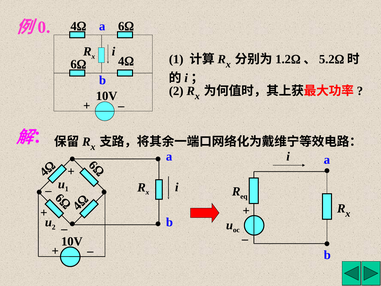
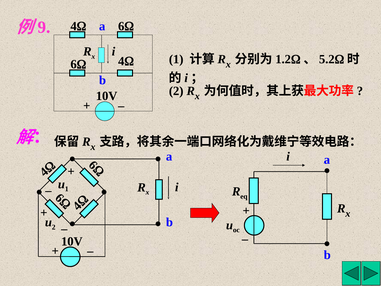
0: 0 -> 9 (44, 27)
